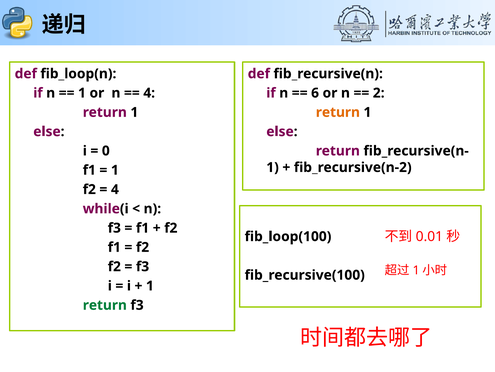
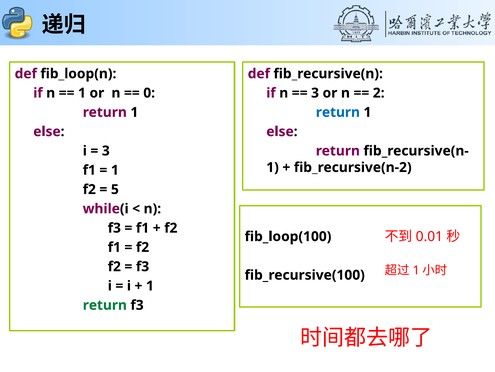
4: 4 -> 0 (149, 93)
6: 6 -> 3 (315, 93)
return colour: orange -> blue (338, 112)
0: 0 -> 3 (106, 151)
4: 4 -> 5 (115, 189)
